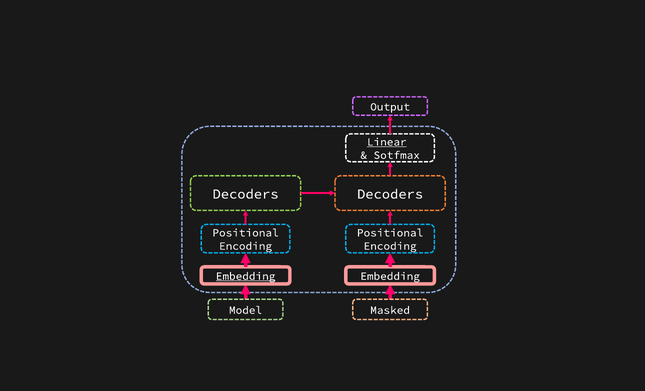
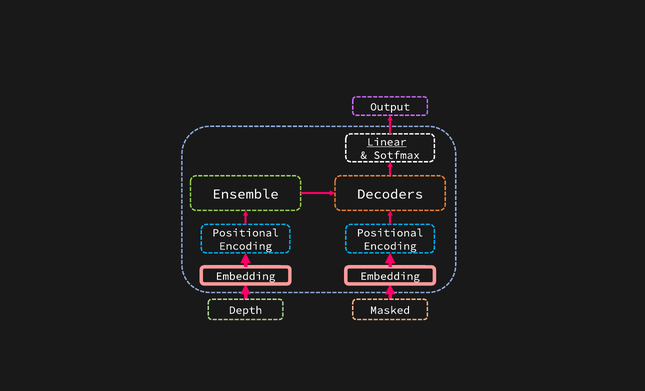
Decoders: Decoders -> Ensemble (246, 194)
Embedding underline: present -> none (246, 276)
Model: Model -> Depth (246, 310)
